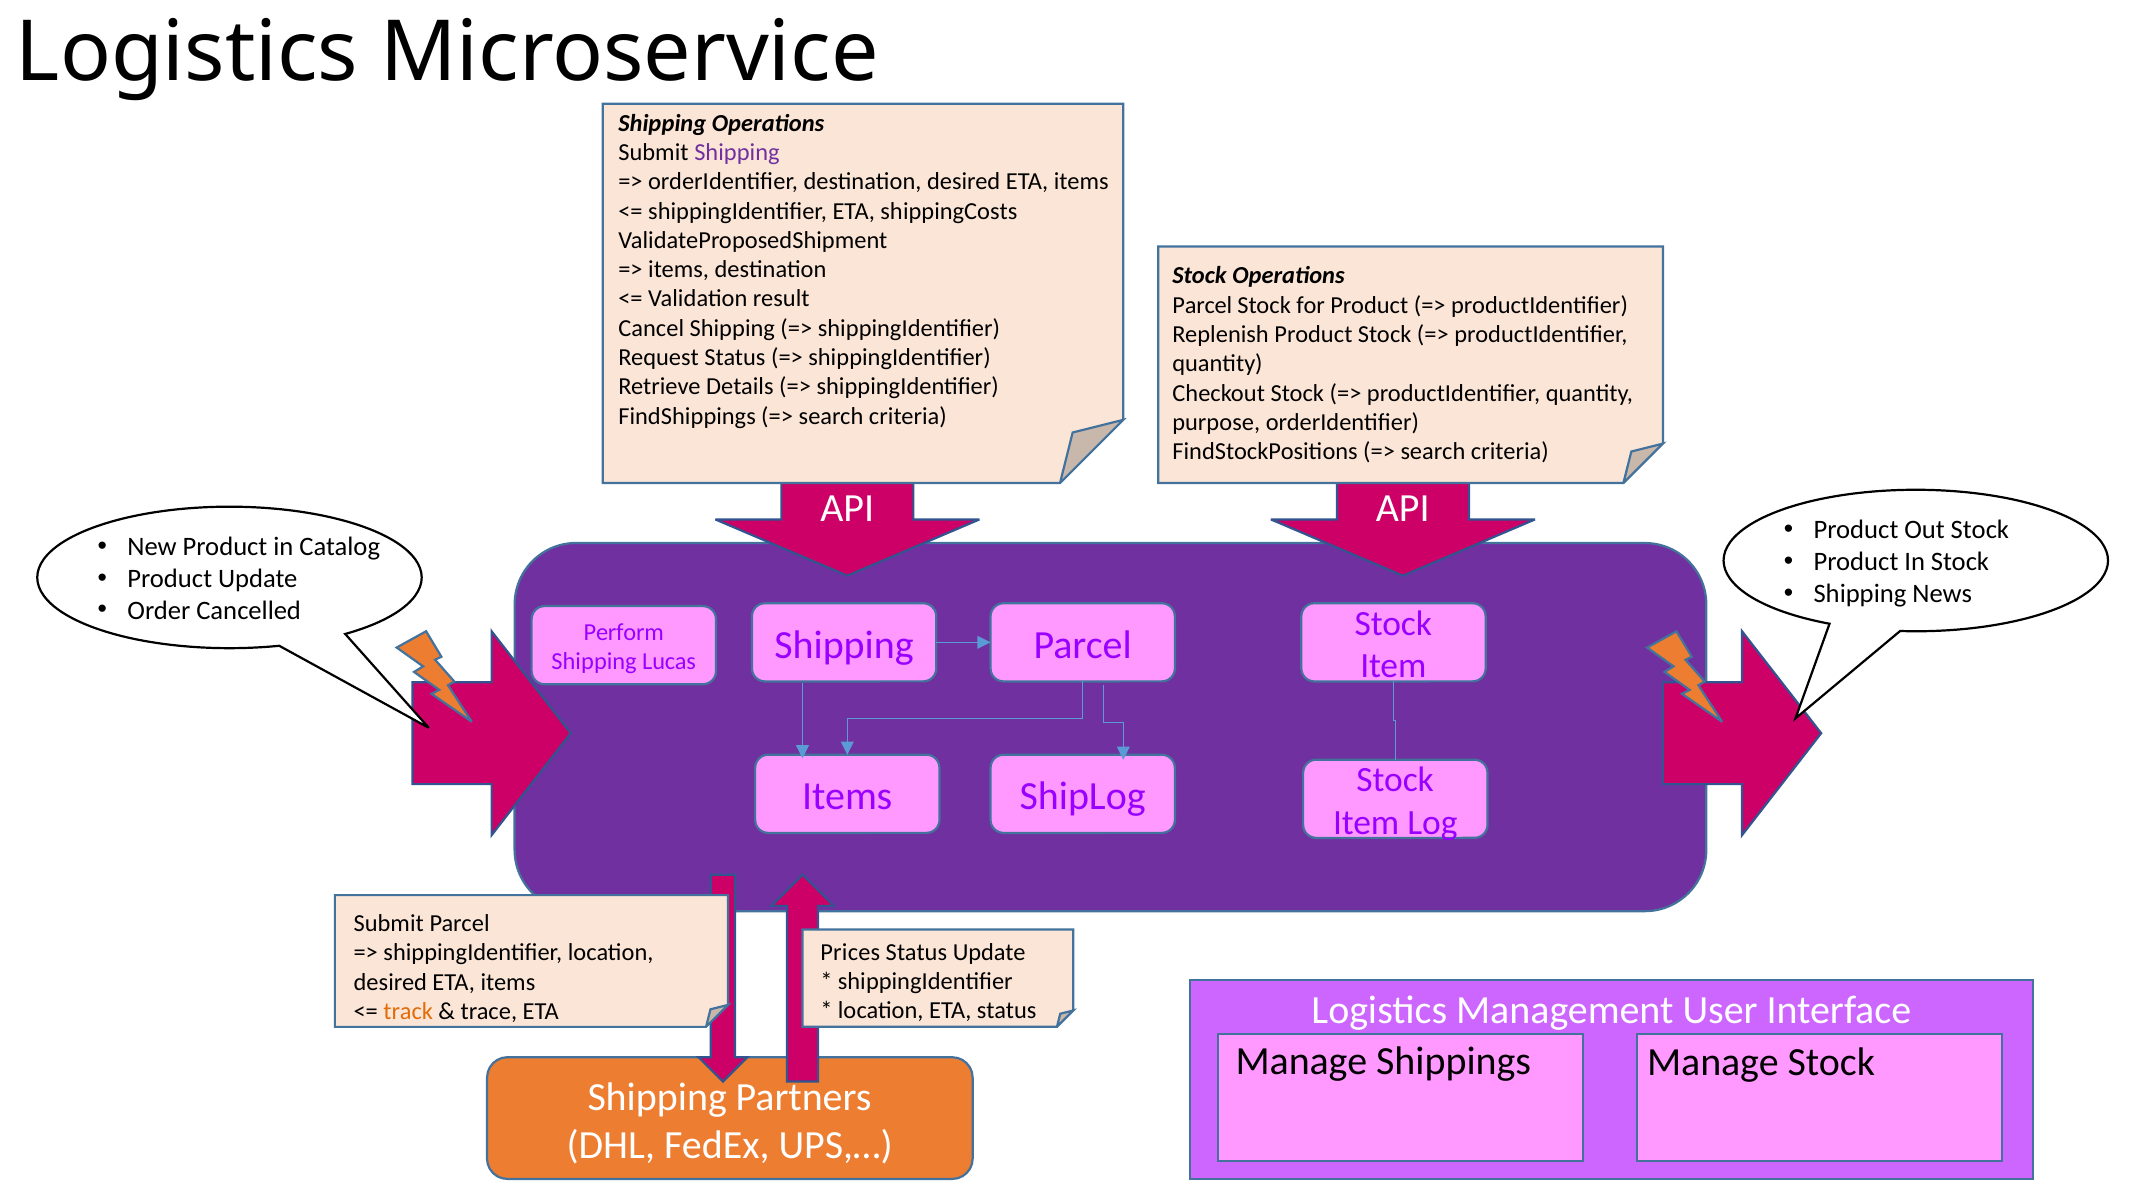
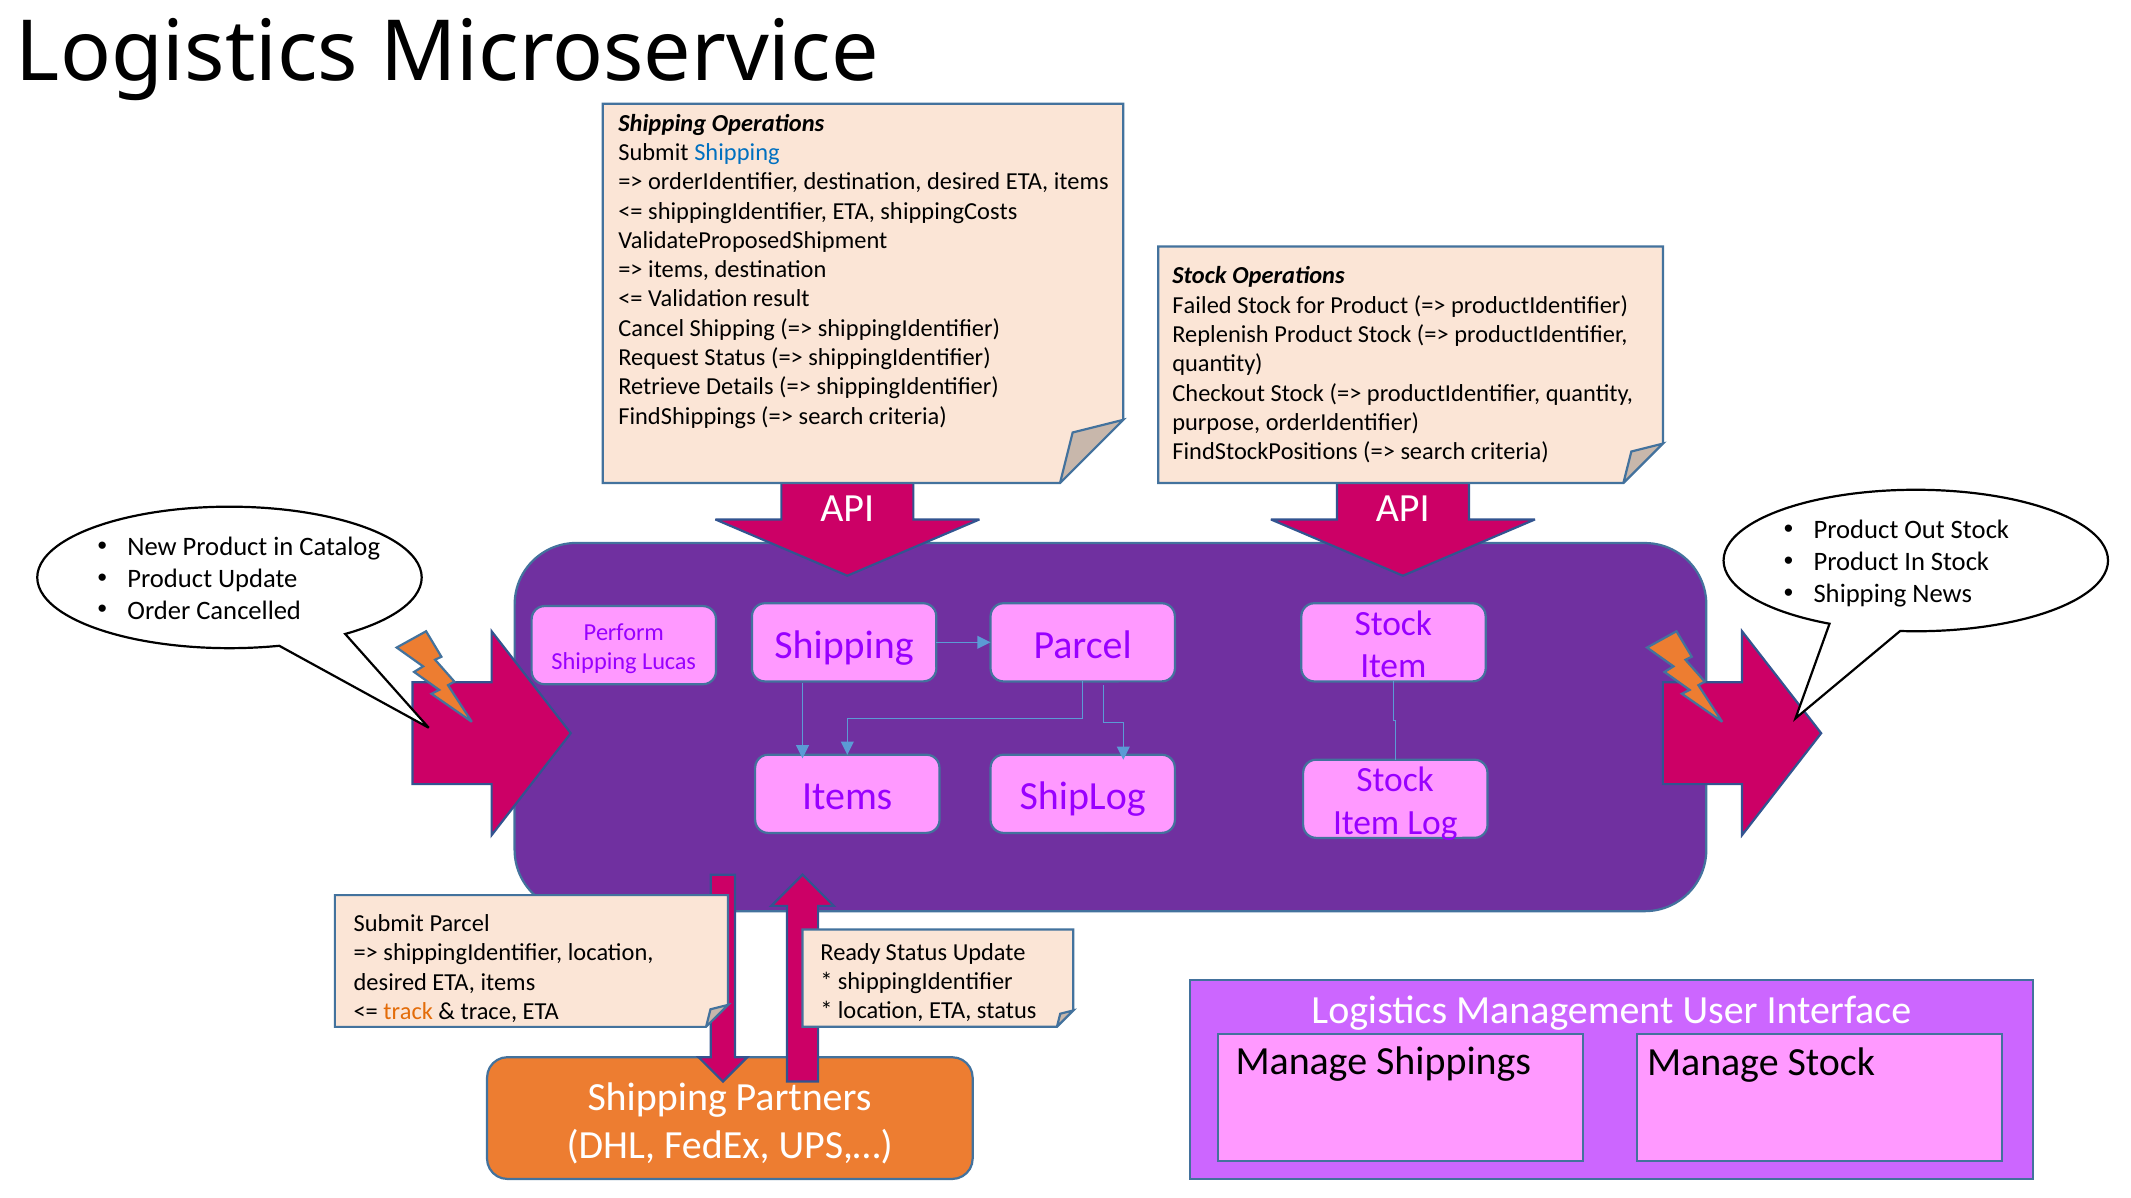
Shipping colour: purple -> blue (737, 152)
Parcel: Parcel -> Failed (1202, 305)
Prices: Prices -> Ready (850, 953)
